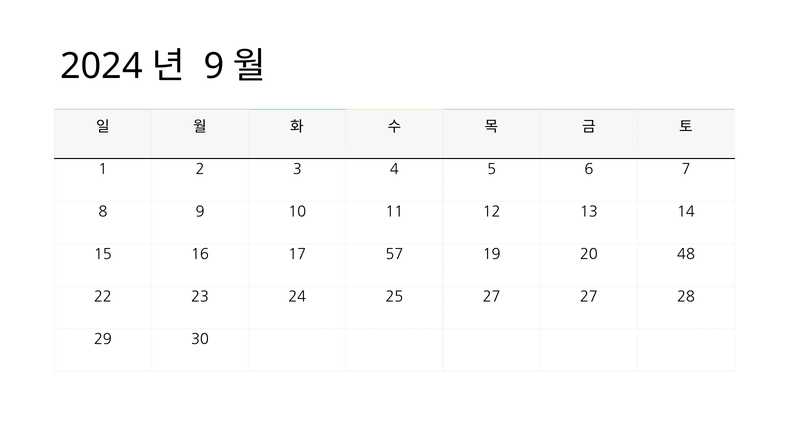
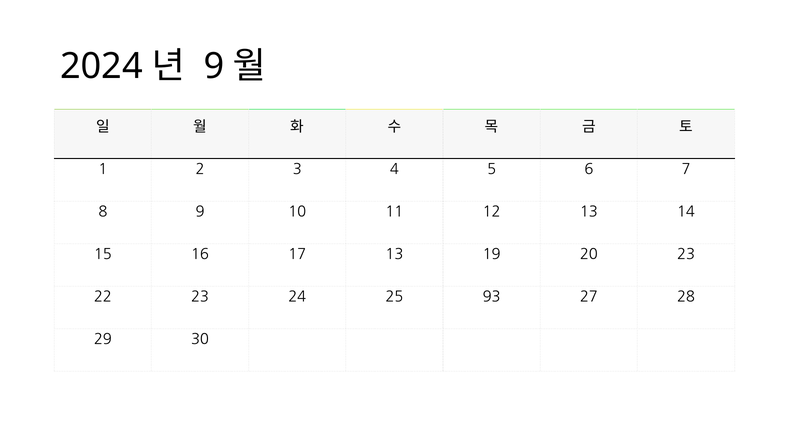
17 57: 57 -> 13 (394, 254)
20 48: 48 -> 23 (686, 254)
25 27: 27 -> 93 (492, 297)
